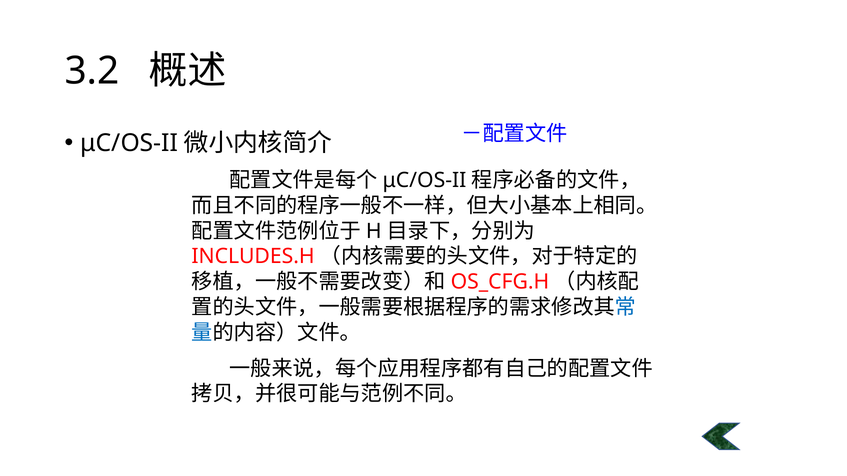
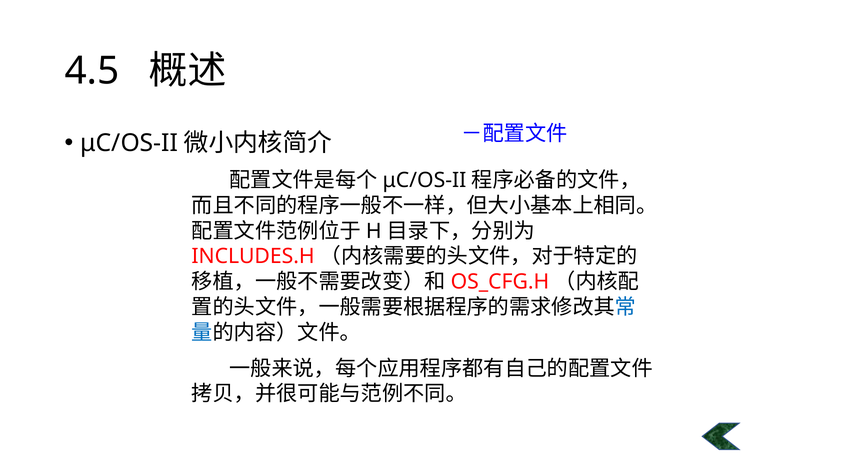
3.2: 3.2 -> 4.5 (92, 71)
